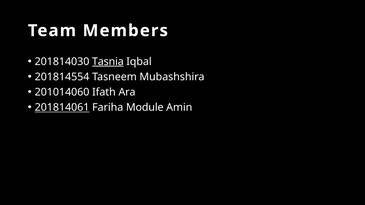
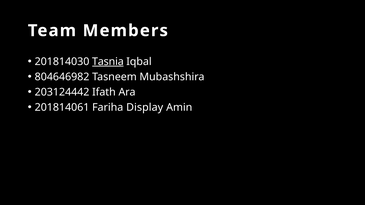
201814554: 201814554 -> 804646982 (62, 77)
201014060: 201014060 -> 203124442 (62, 92)
201814061 underline: present -> none (62, 108)
Module: Module -> Display (145, 108)
